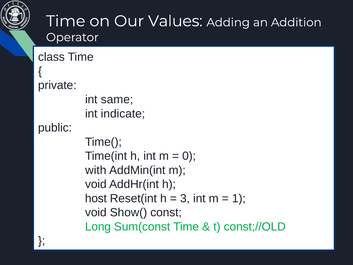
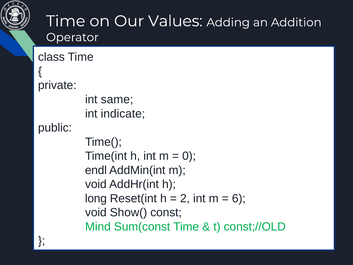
with: with -> endl (96, 170)
host: host -> long (96, 198)
3: 3 -> 2 (185, 198)
1: 1 -> 6 (239, 198)
Long: Long -> Mind (98, 226)
